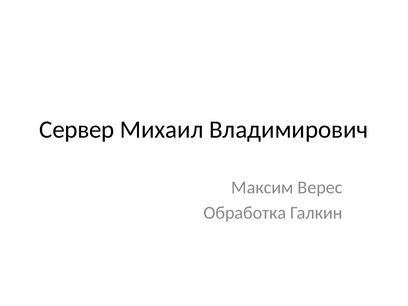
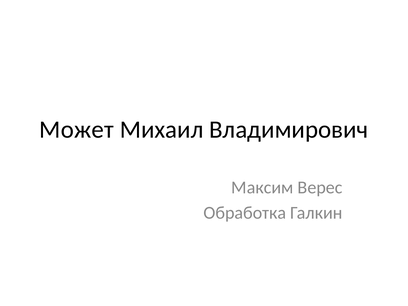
Сервер: Сервер -> Может (77, 130)
